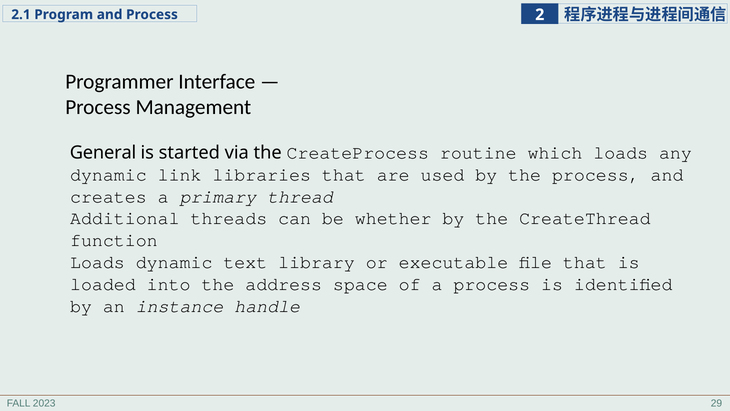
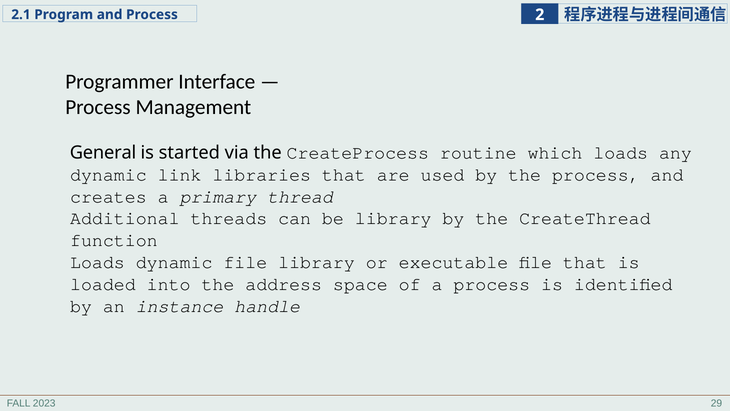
be whether: whether -> library (393, 218)
dynamic text: text -> file (245, 262)
